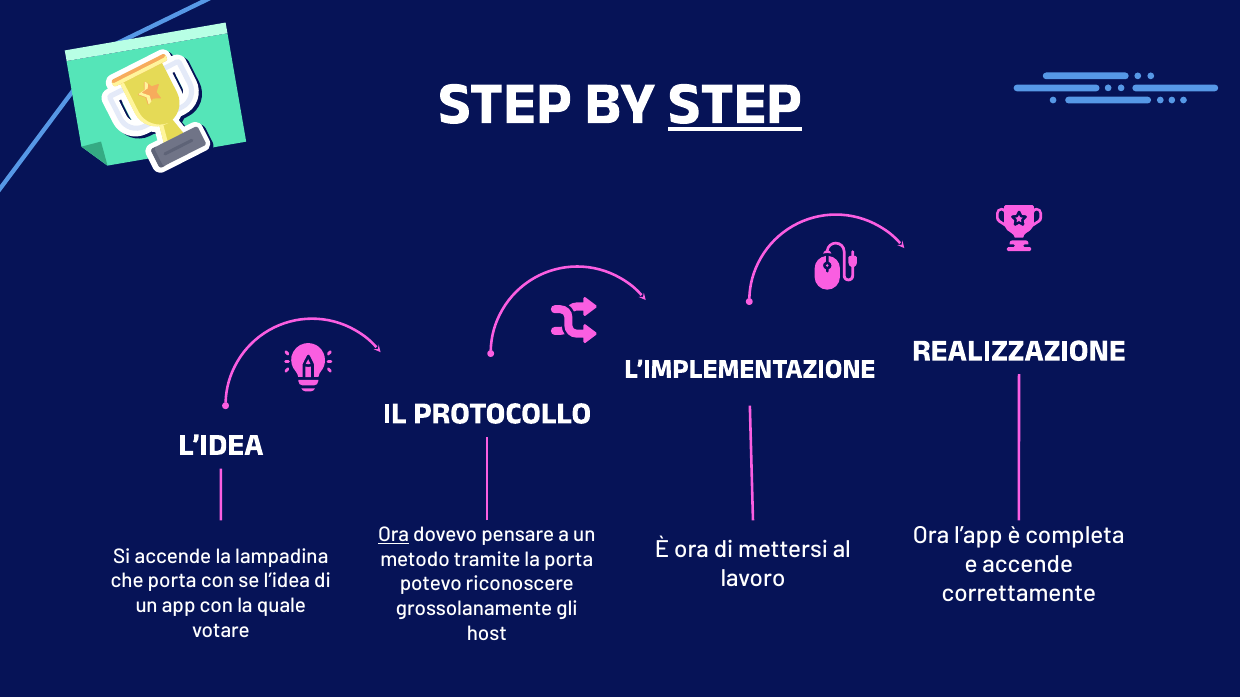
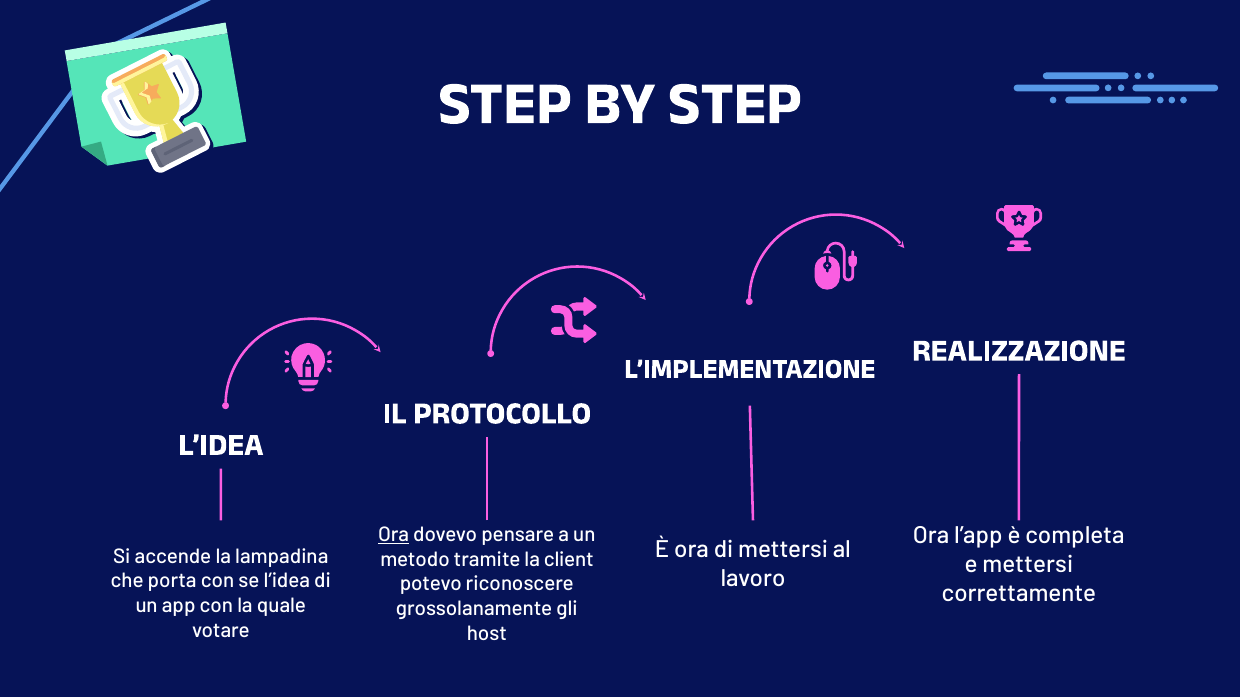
STEP underline: present -> none (735, 103)
la porta: porta -> client (569, 560)
e accende: accende -> mettersi (1028, 565)
